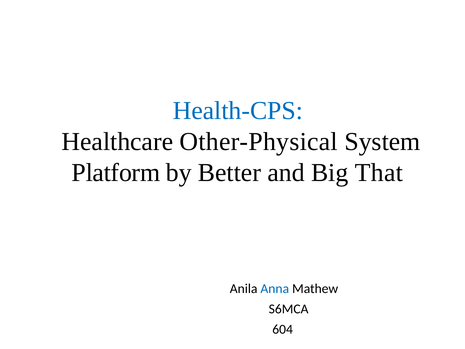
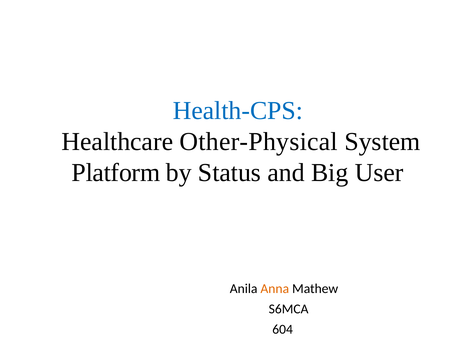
Better: Better -> Status (230, 173)
That: That -> User (379, 173)
Anna colour: blue -> orange (275, 288)
